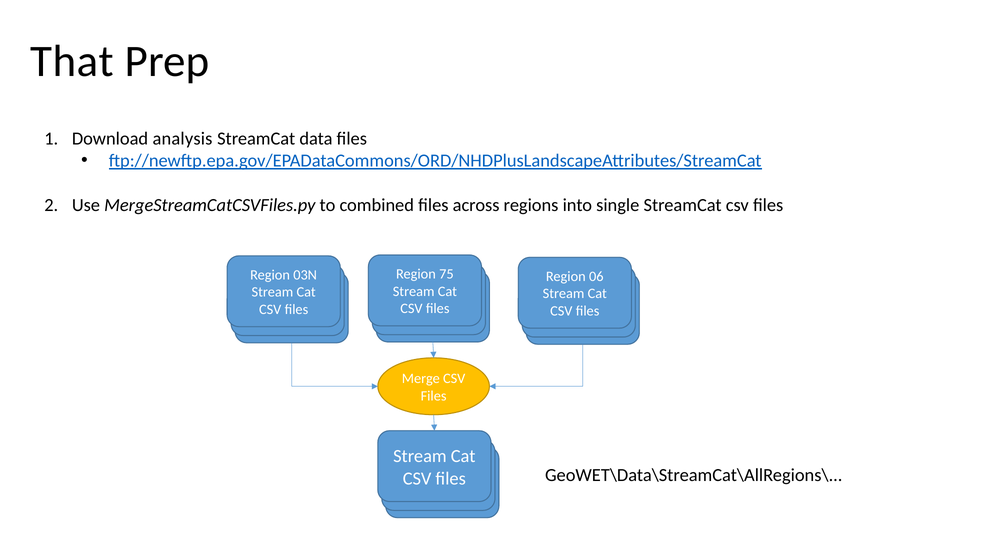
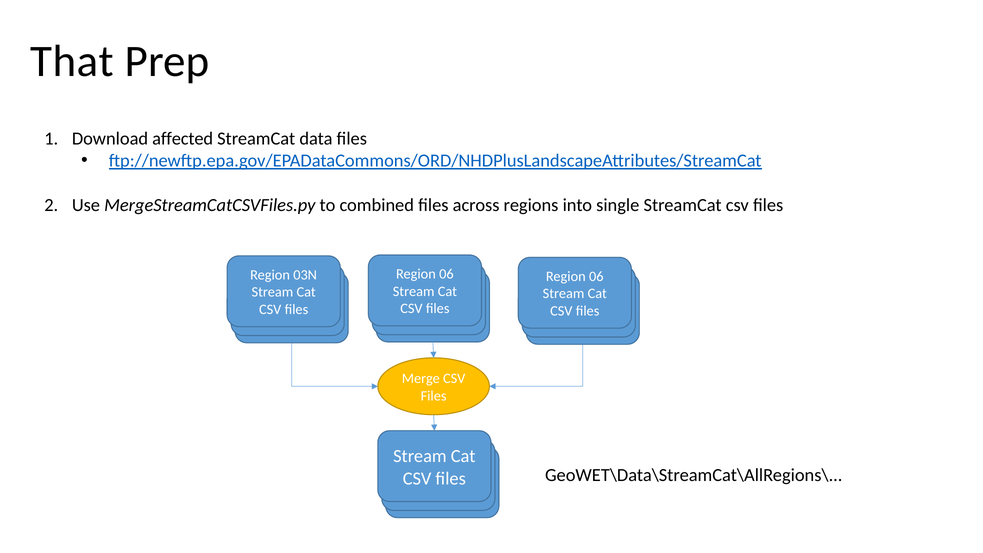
analysis: analysis -> affected (183, 139)
75: 75 -> 06 (446, 274)
